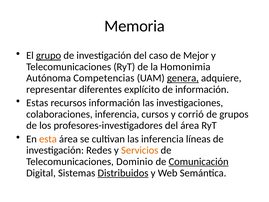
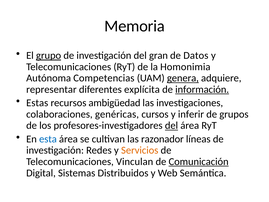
caso: caso -> gran (158, 55)
Mejor: Mejor -> Datos (196, 55)
explícito: explícito -> explícita (142, 89)
información underline: none -> present (202, 89)
recursos información: información -> ambigüedad (114, 103)
colaboraciones inferencia: inferencia -> genéricas (117, 114)
corrió: corrió -> inferir (191, 114)
del underline: none -> present (171, 125)
esta colour: orange -> blue (48, 139)
las inferencia: inferencia -> razonador (162, 139)
Dominio: Dominio -> Vinculan (135, 161)
Distribuidos underline: present -> none (123, 173)
